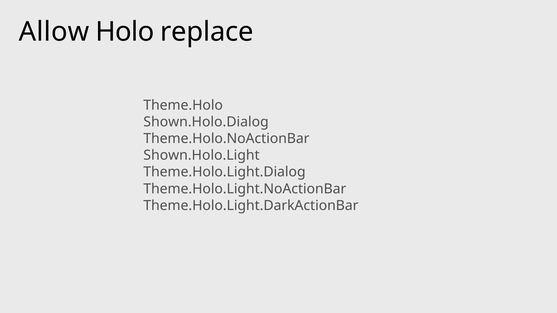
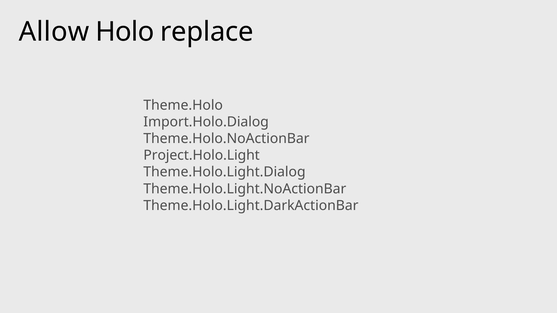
Shown.Holo.Dialog: Shown.Holo.Dialog -> Import.Holo.Dialog (206, 122)
Shown.Holo.Light: Shown.Holo.Light -> Project.Holo.Light (202, 156)
